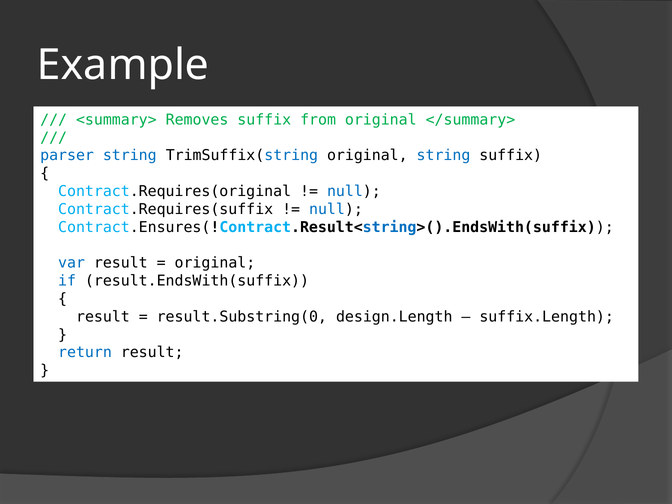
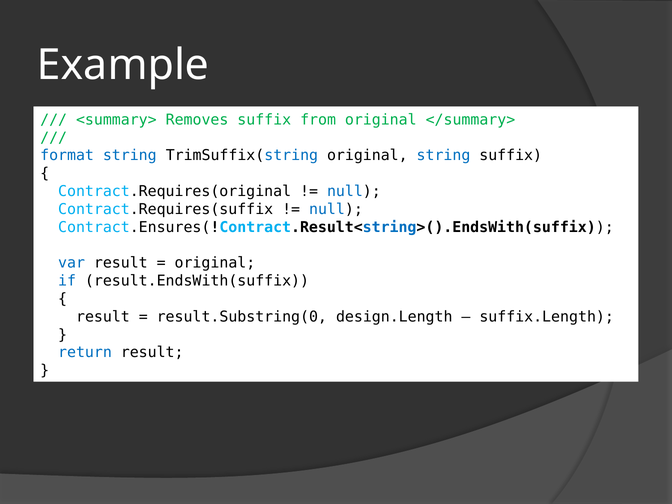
parser: parser -> format (67, 156)
